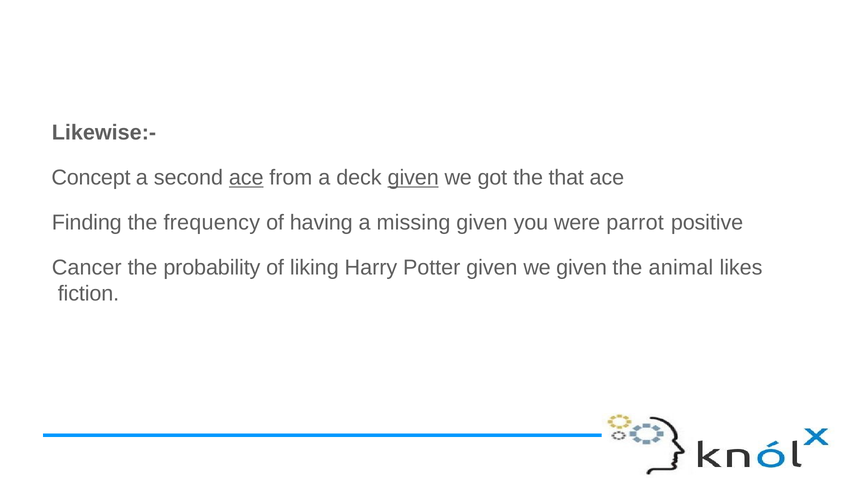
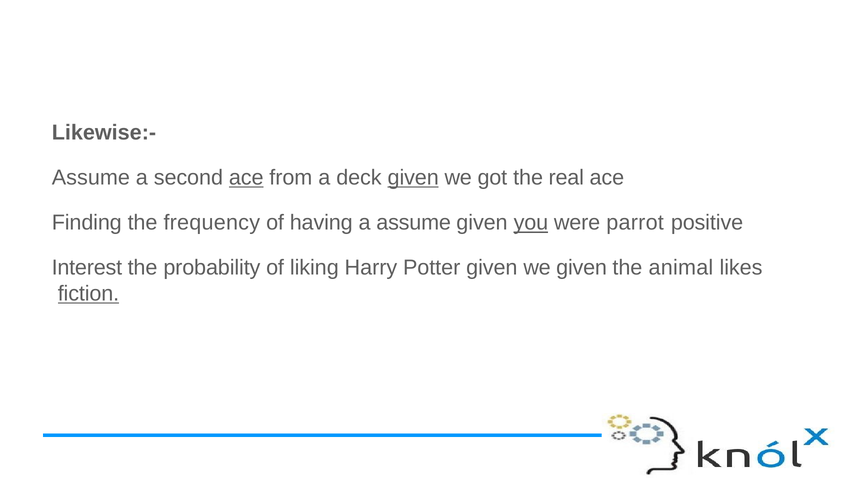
Concept: Concept -> Assume (91, 178)
that: that -> real (566, 178)
a missing: missing -> assume (414, 223)
you underline: none -> present (531, 223)
Cancer: Cancer -> Interest (87, 268)
fiction underline: none -> present (88, 294)
